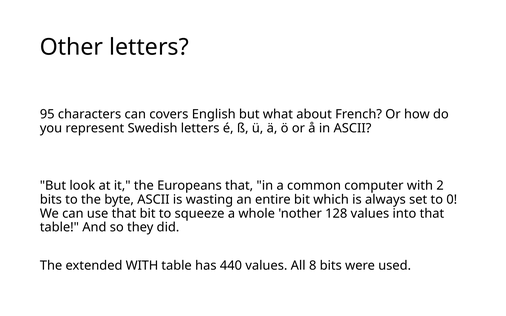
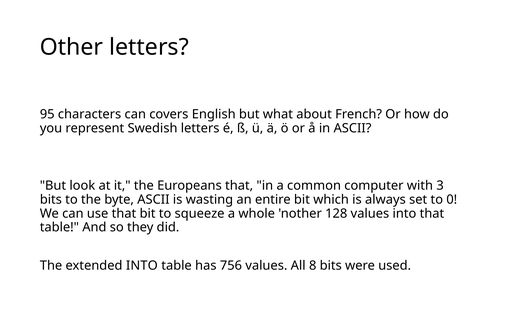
2: 2 -> 3 (440, 186)
extended WITH: WITH -> INTO (142, 266)
440: 440 -> 756 (231, 266)
